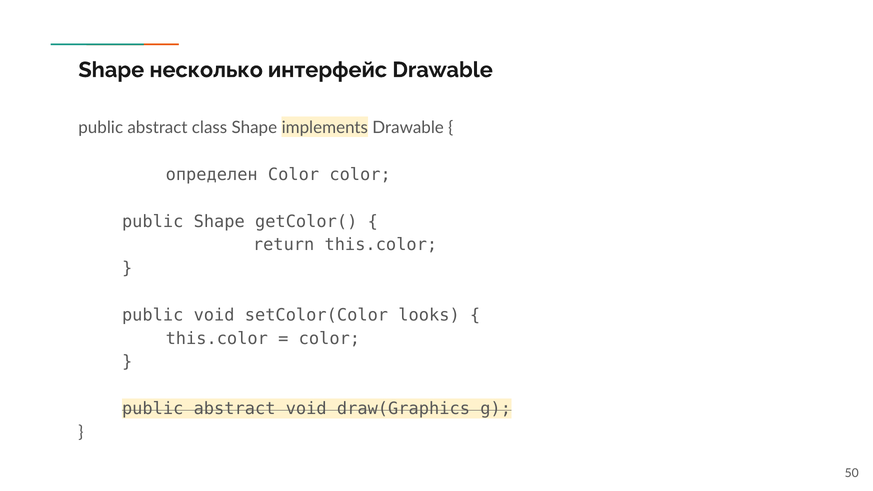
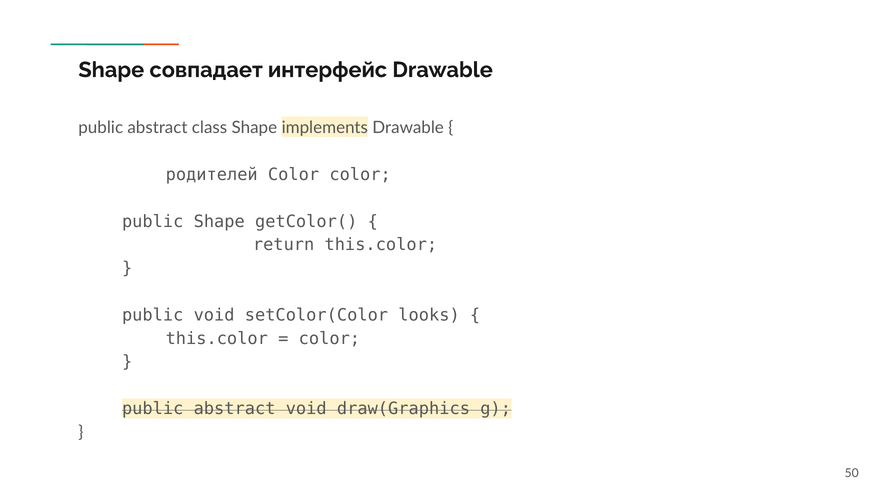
несколько: несколько -> совпадает (206, 70)
определен: определен -> родителей (212, 175)
